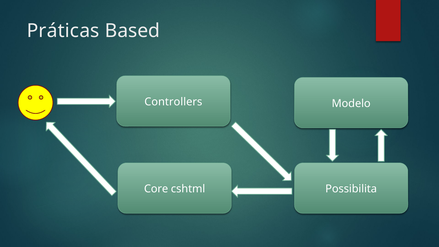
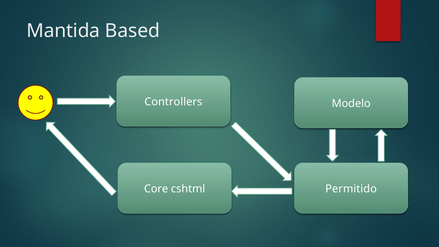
Práticas: Práticas -> Mantida (63, 31)
Possibilita: Possibilita -> Permitido (351, 189)
